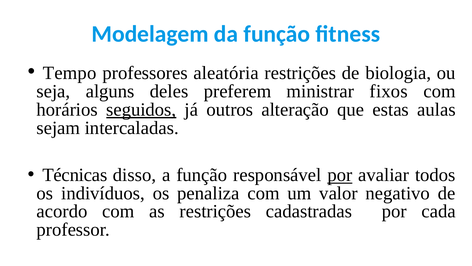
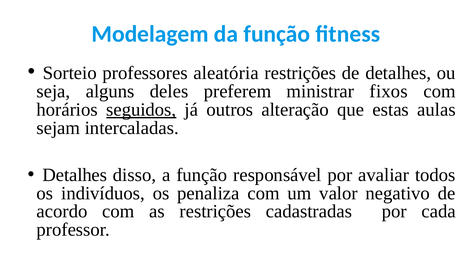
Tempo: Tempo -> Sorteio (70, 73)
de biologia: biologia -> detalhes (398, 73)
Técnicas: Técnicas -> Detalhes (75, 175)
por underline: present -> none (340, 175)
